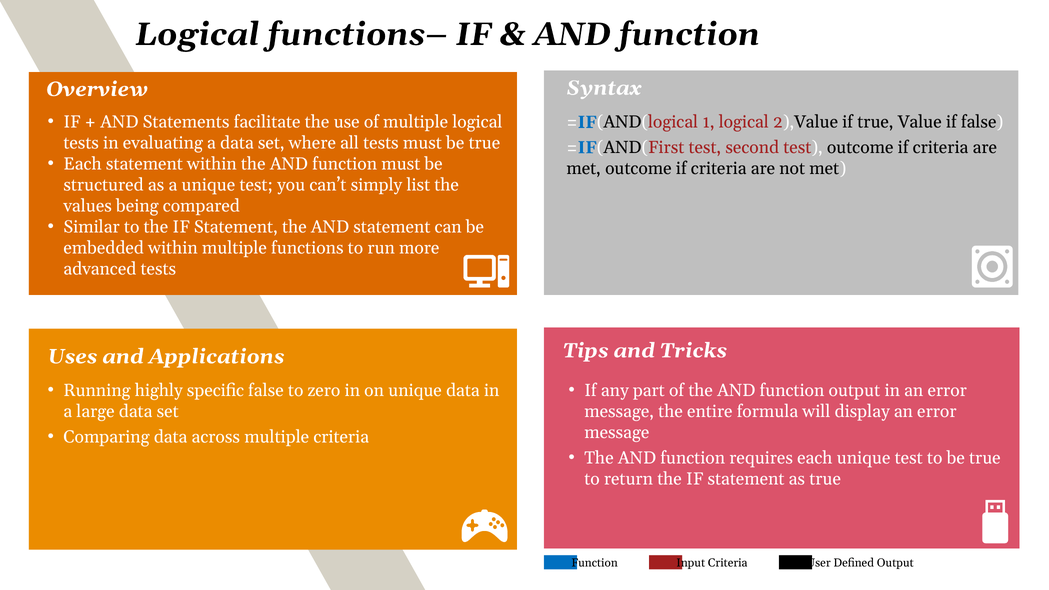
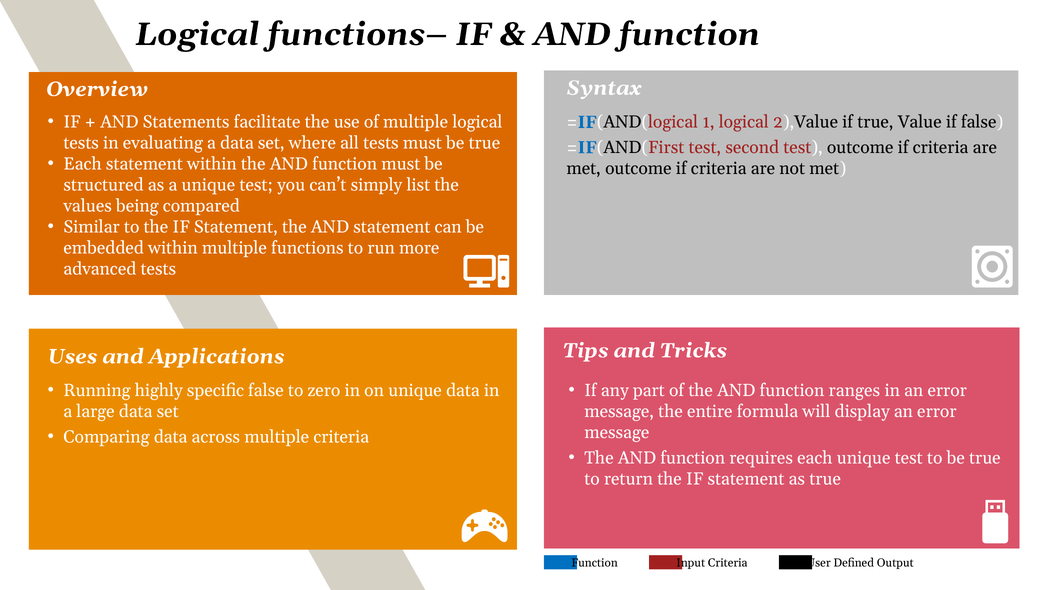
function output: output -> ranges (854, 391)
